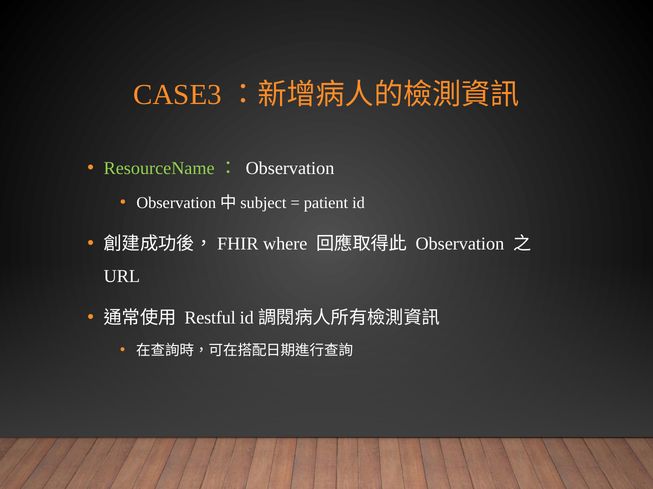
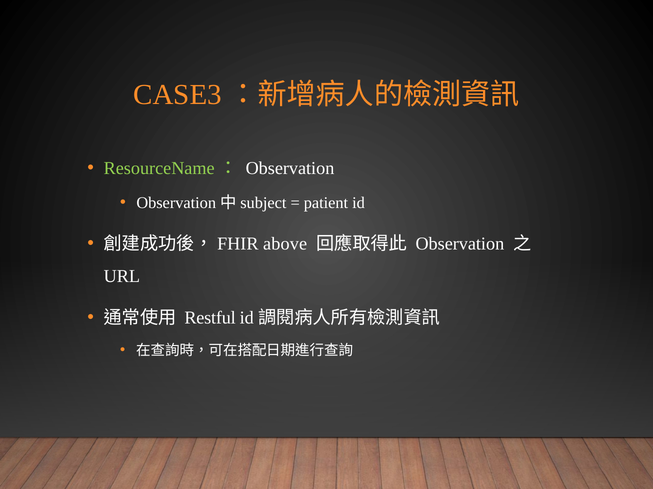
where: where -> above (285, 244)
